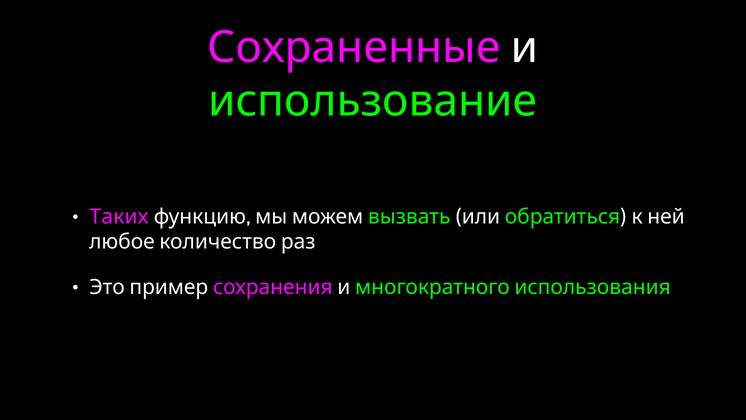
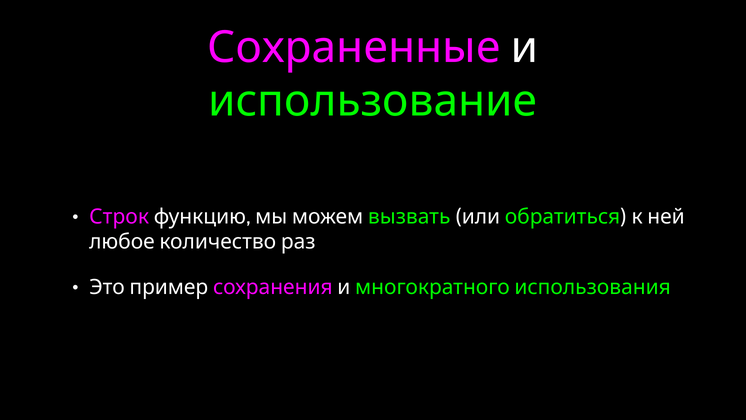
Таких: Таких -> Строк (119, 216)
